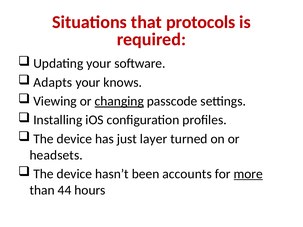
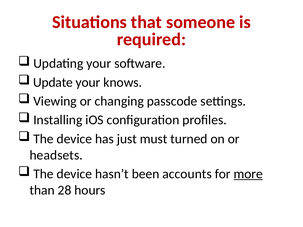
protocols: protocols -> someone (201, 22)
Adapts: Adapts -> Update (53, 82)
changing underline: present -> none (119, 101)
layer: layer -> must (154, 139)
44: 44 -> 28 (65, 190)
